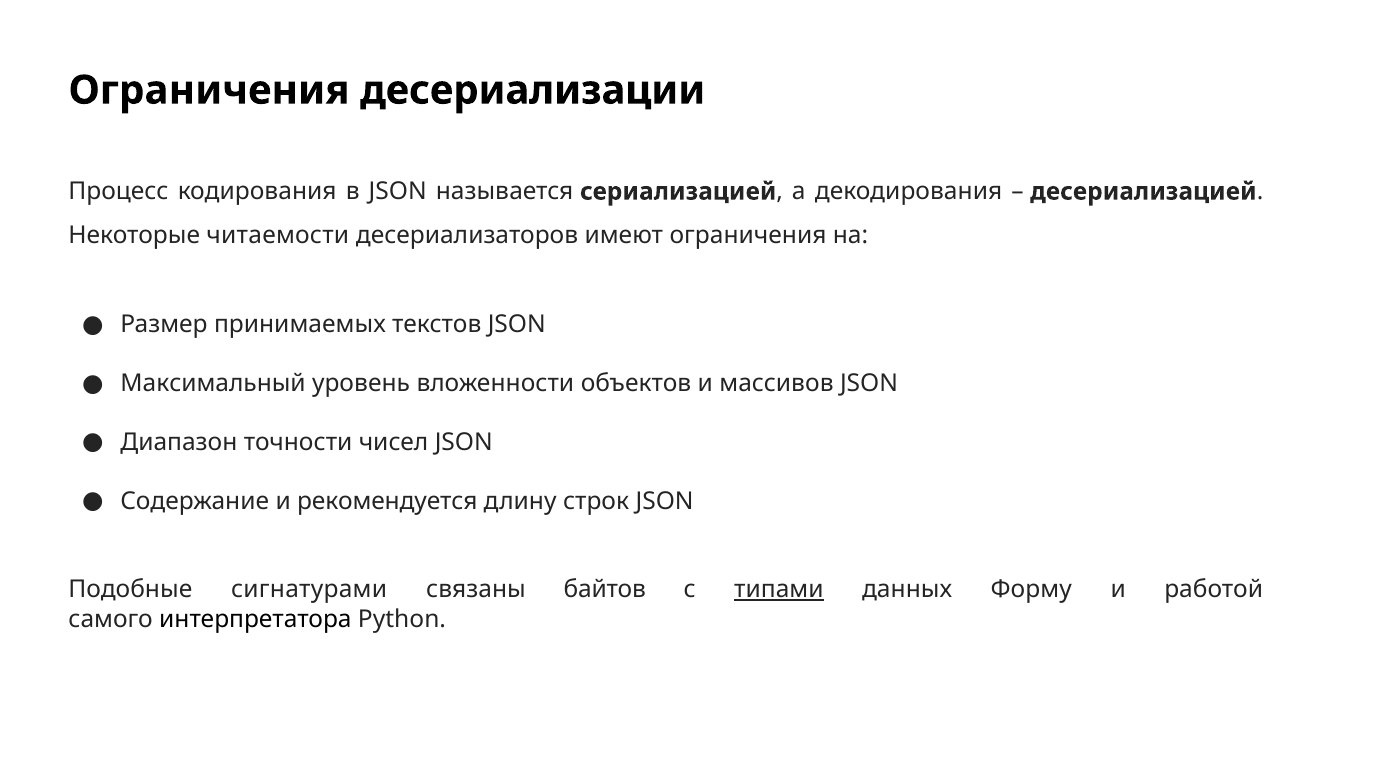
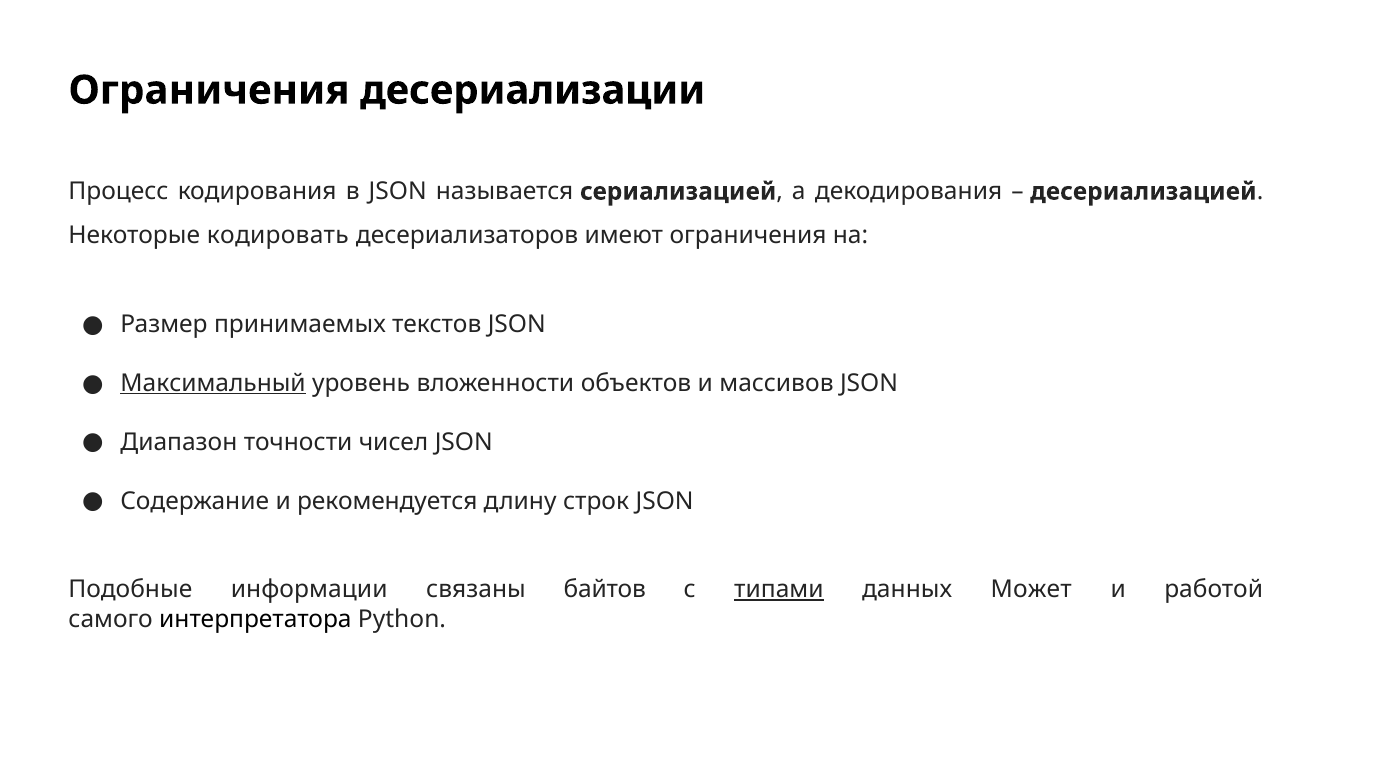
читаемости: читаемости -> кодировать (278, 236)
Максимальный underline: none -> present (213, 383)
сигнатурами: сигнатурами -> информации (309, 589)
Форму: Форму -> Может (1031, 589)
